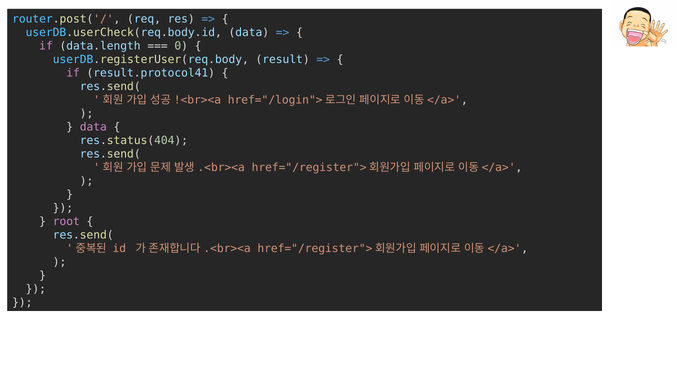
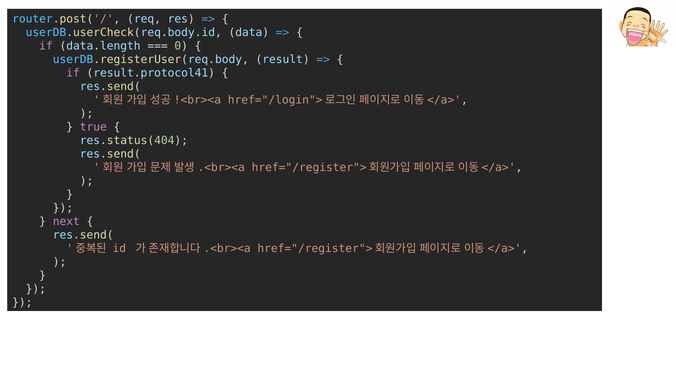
data: data -> true (93, 127)
root: root -> next (66, 222)
